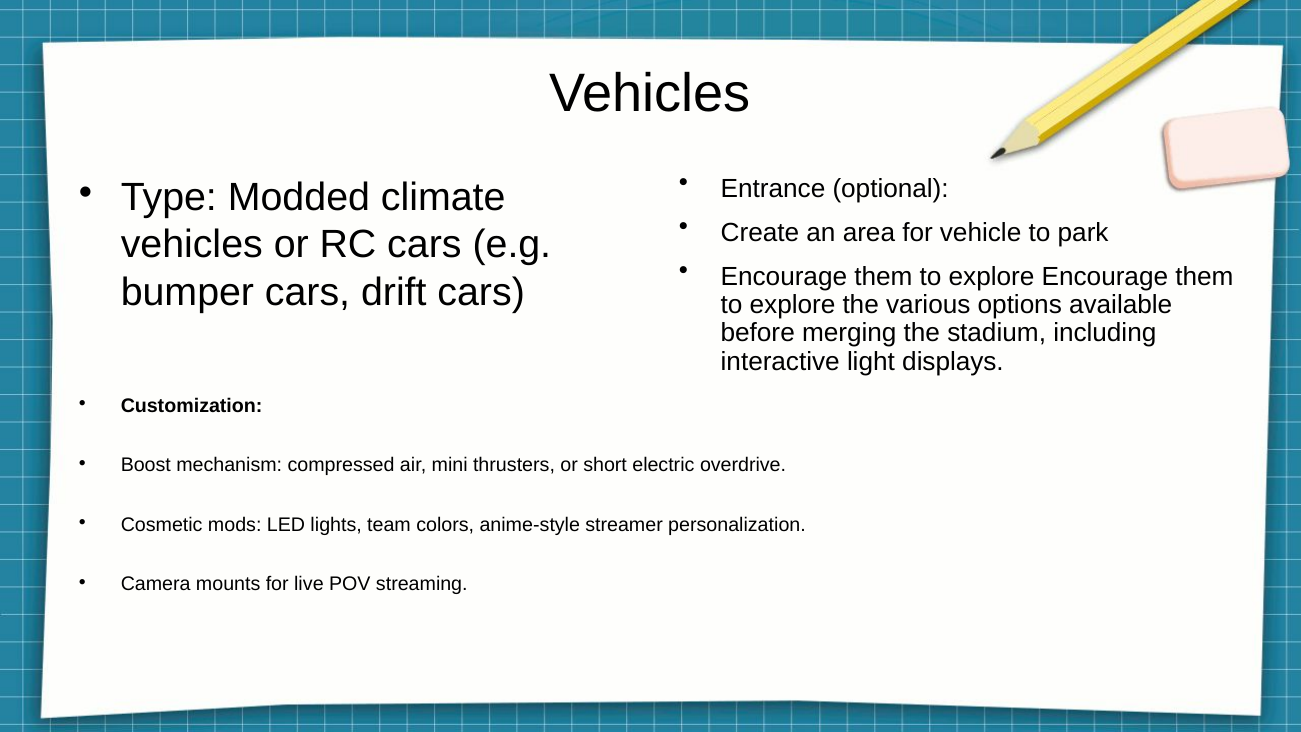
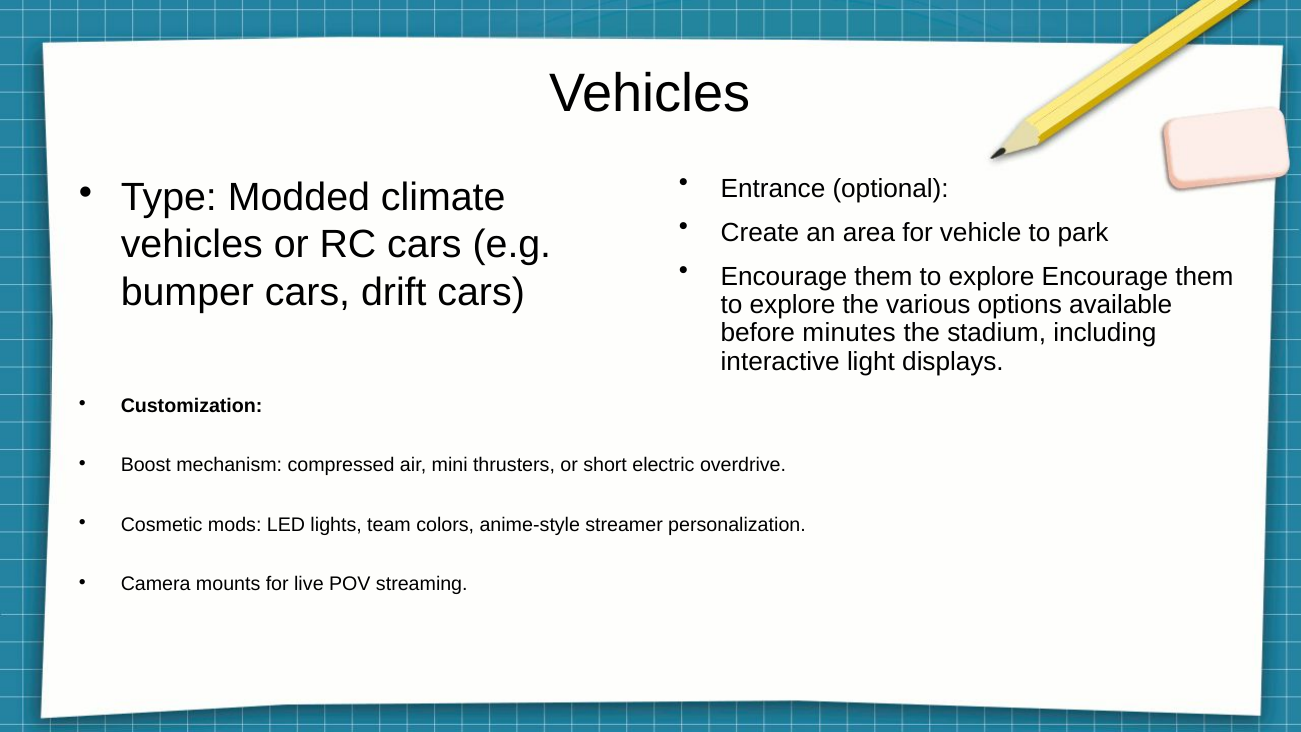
merging: merging -> minutes (849, 333)
